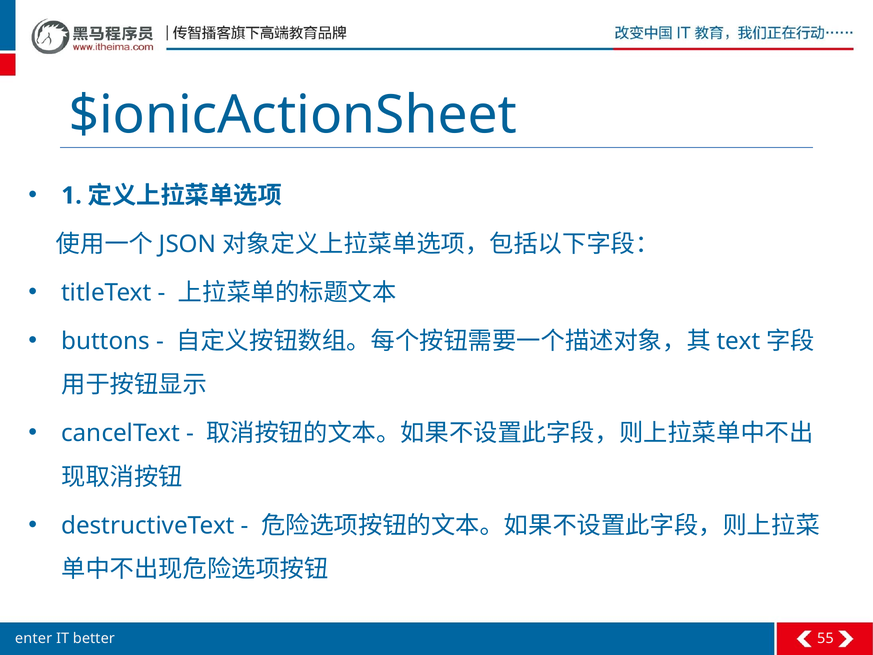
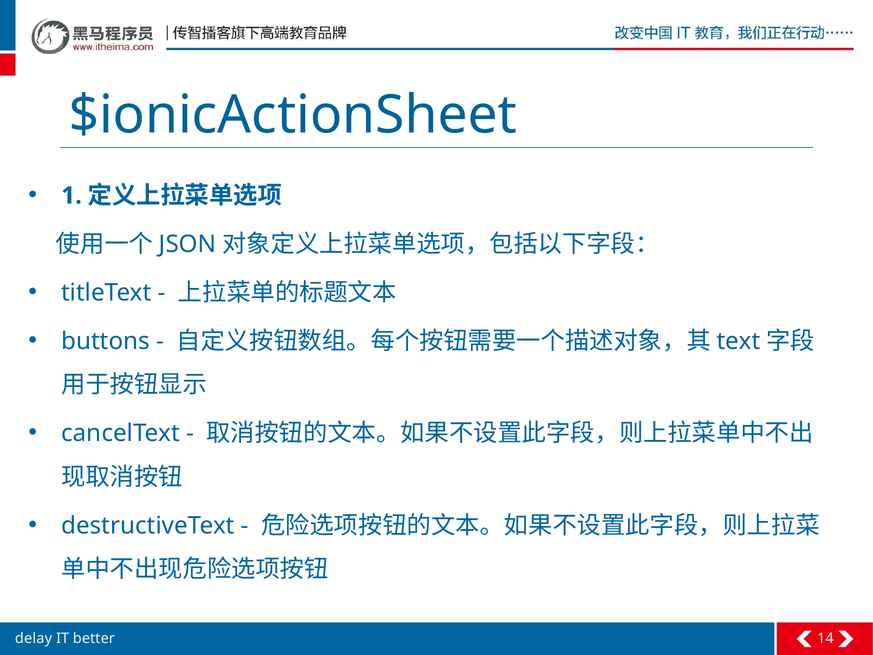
enter: enter -> delay (34, 638)
55: 55 -> 14 (825, 638)
